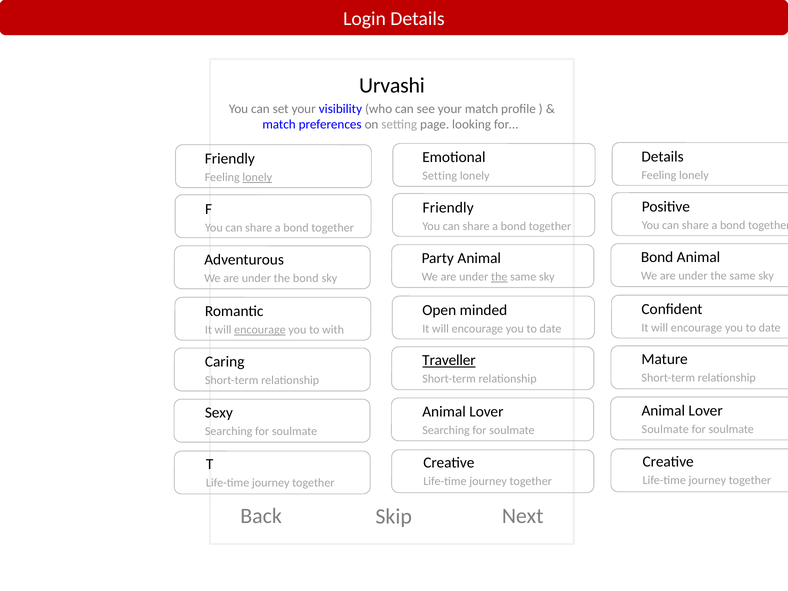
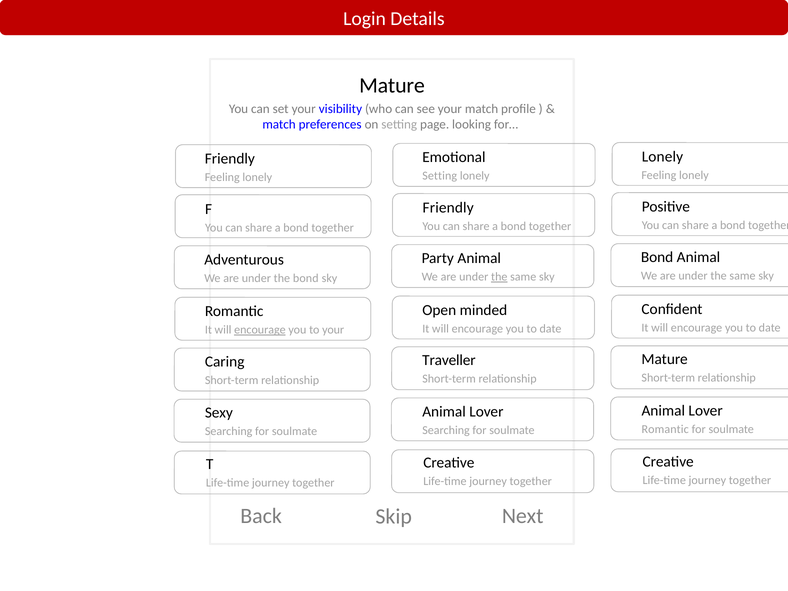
Urvashi: Urvashi -> Mature (392, 86)
Details: Details -> Lonely (662, 156)
lonely underline: present -> none (257, 177)
to with: with -> your (333, 330)
Traveller underline: present -> none (449, 360)
Soulmate: Soulmate -> Romantic (665, 429)
